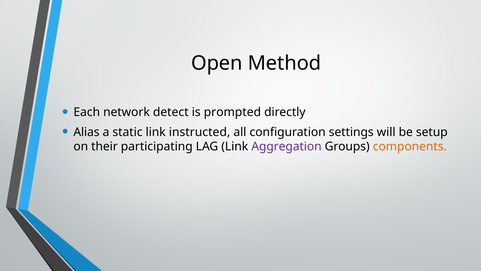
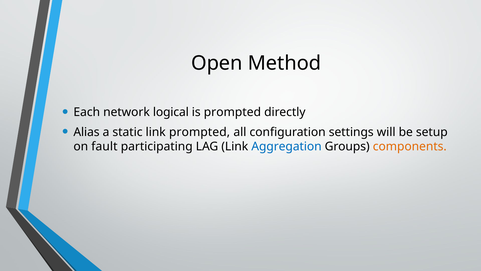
detect: detect -> logical (171, 112)
link instructed: instructed -> prompted (200, 132)
their: their -> fault (104, 146)
Aggregation colour: purple -> blue (287, 146)
